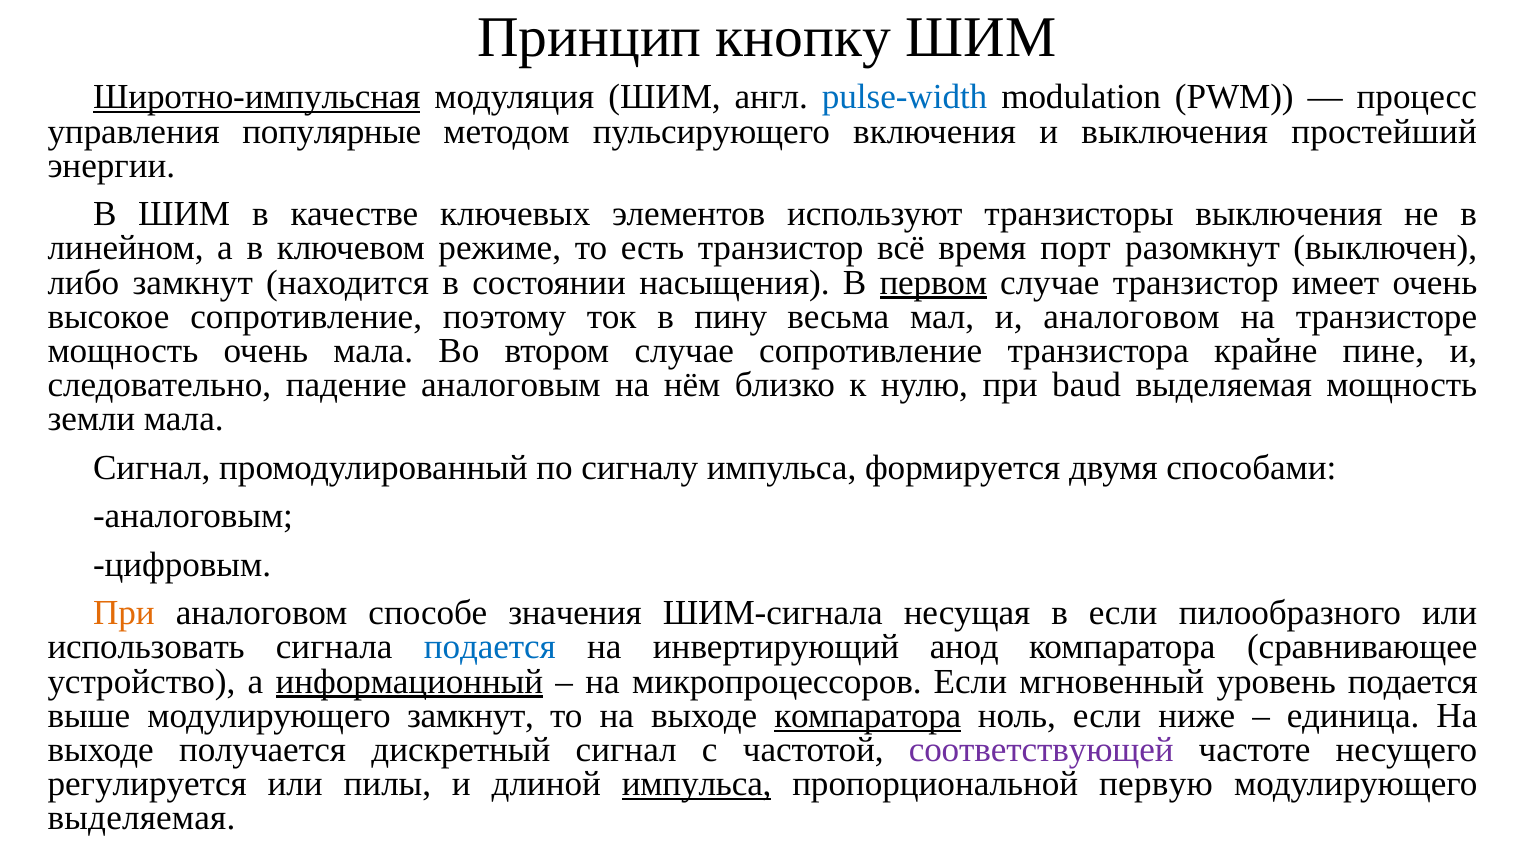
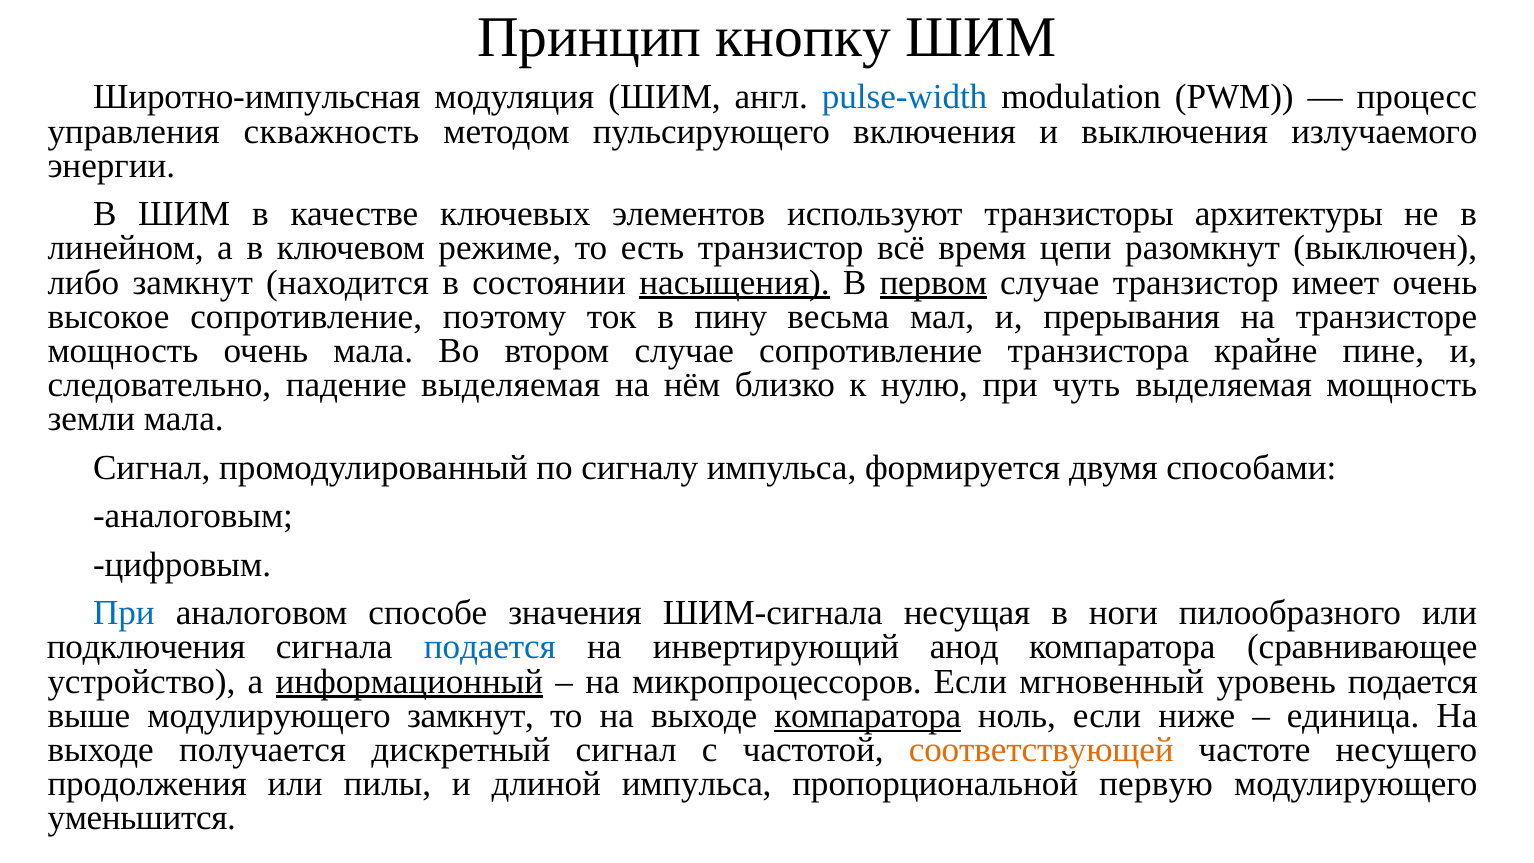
Широтно-импульсная underline: present -> none (257, 97)
популярные: популярные -> скважность (331, 131)
простейший: простейший -> излучаемого (1384, 131)
транзисторы выключения: выключения -> архитектуры (1289, 214)
порт: порт -> цепи (1076, 248)
насыщения underline: none -> present (735, 282)
и аналоговом: аналоговом -> прерывания (1132, 317)
падение аналоговым: аналоговым -> выделяемая (511, 385)
baud: baud -> чуть (1086, 385)
При colour: orange -> blue (124, 613)
в если: если -> ноги (1123, 613)
использовать: использовать -> подключения (146, 647)
соответствующей colour: purple -> orange (1041, 750)
регулируется: регулируется -> продолжения (147, 784)
импульса underline: present -> none (697, 784)
выделяемая: выделяемая -> уменьшится (142, 818)
